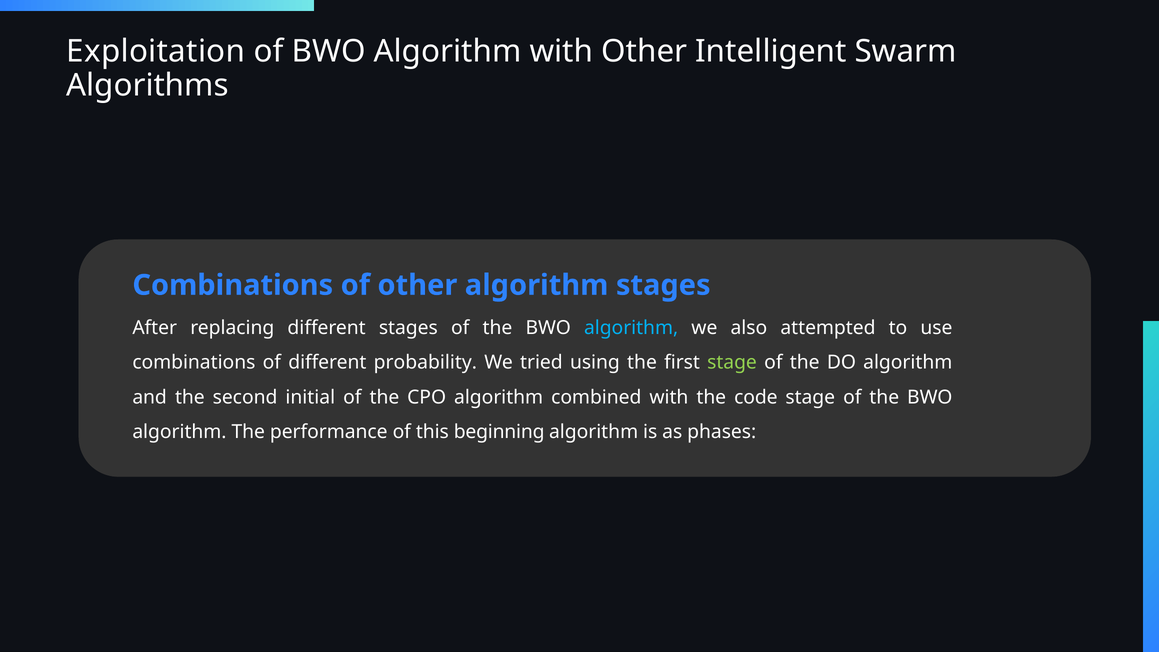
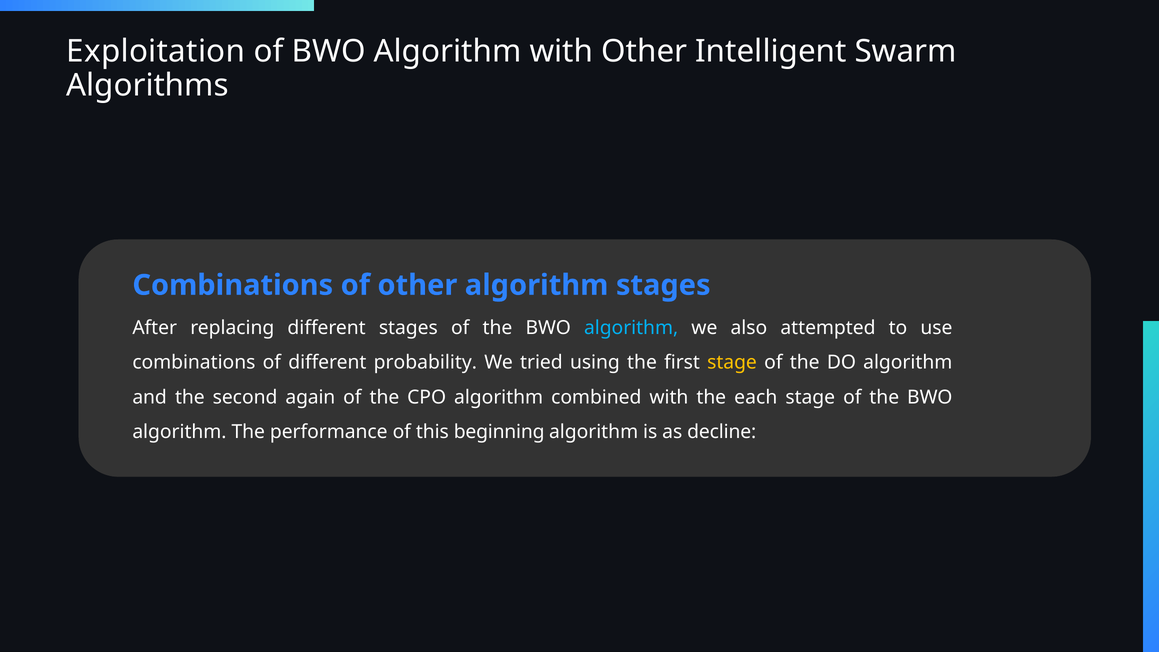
stage colour: light green -> yellow (732, 363)
initial: initial -> again (310, 397)
code: code -> each (756, 397)
phases: phases -> decline (722, 432)
